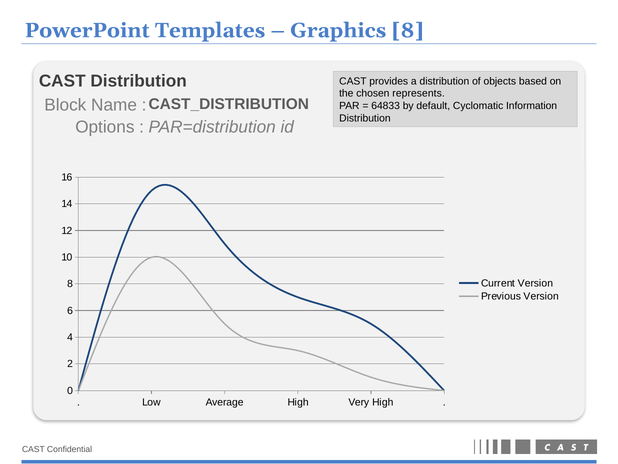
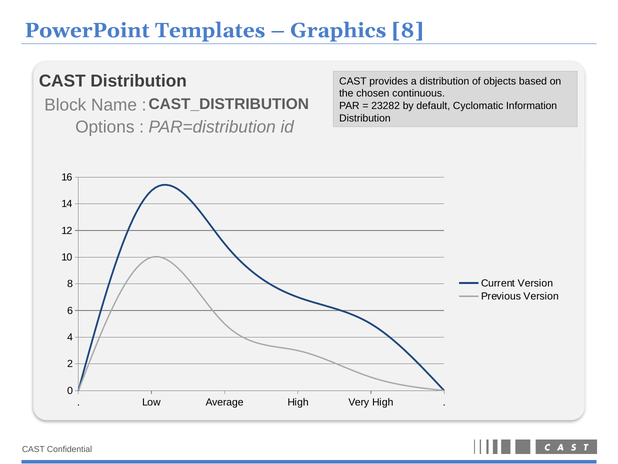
represents: represents -> continuous (419, 93)
64833: 64833 -> 23282 (386, 106)
